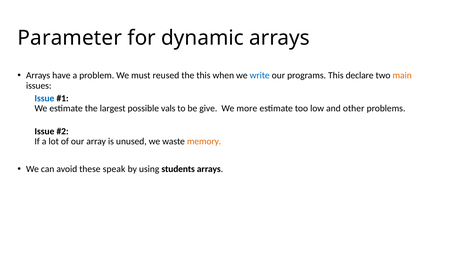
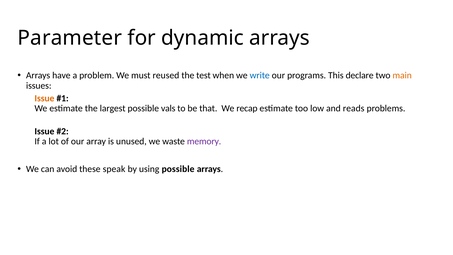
the this: this -> test (203, 75)
Issue colour: blue -> orange (44, 98)
give: give -> that (208, 108)
more: more -> recap (247, 108)
other: other -> reads (354, 108)
memory colour: orange -> purple (204, 141)
using students: students -> possible (178, 169)
